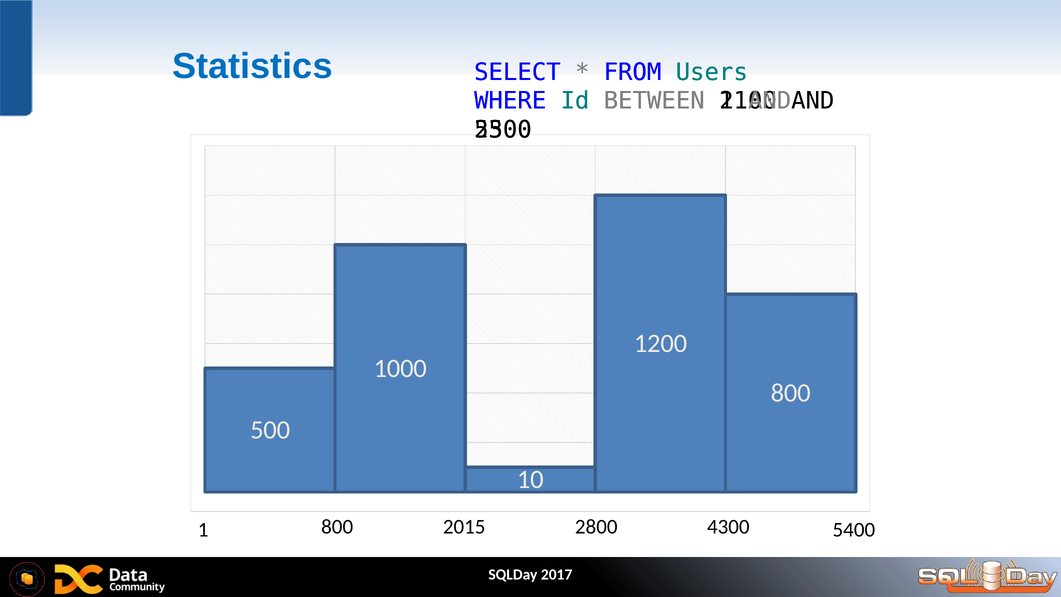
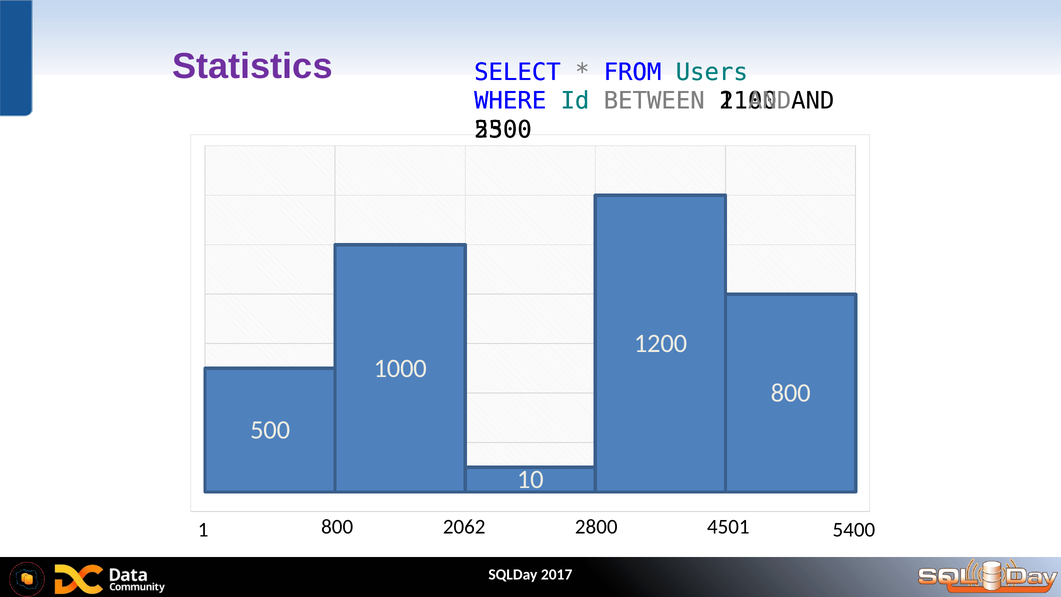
Statistics colour: blue -> purple (252, 66)
2015: 2015 -> 2062 (464, 527)
4300: 4300 -> 4501 (728, 527)
